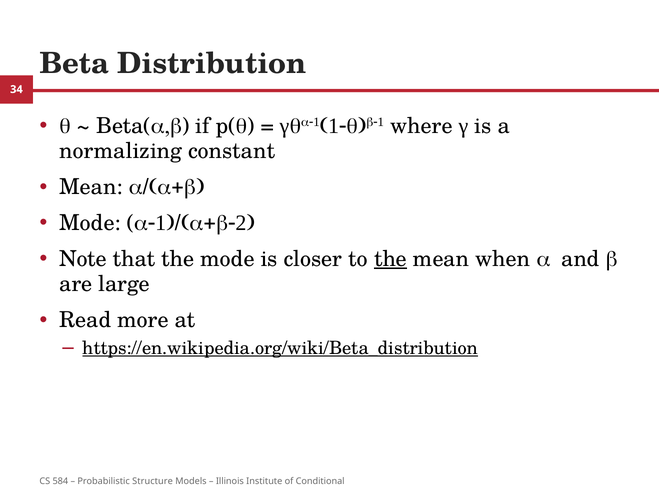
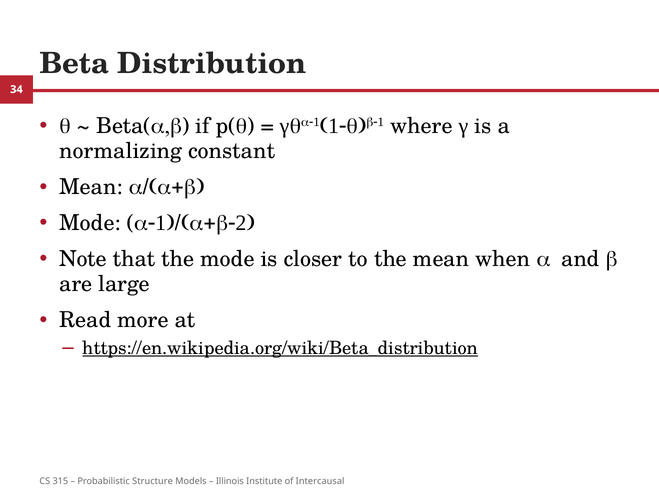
the underline: present -> none (391, 259)
584: 584 -> 315 (60, 482)
Conditional: Conditional -> Intercausal (320, 482)
